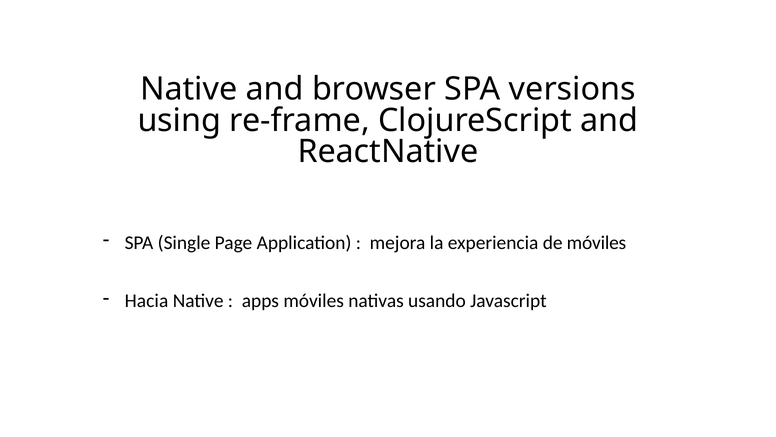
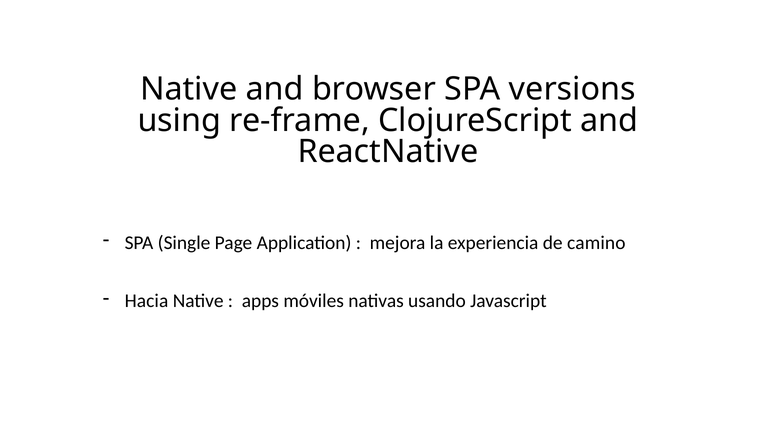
de móviles: móviles -> camino (596, 243)
